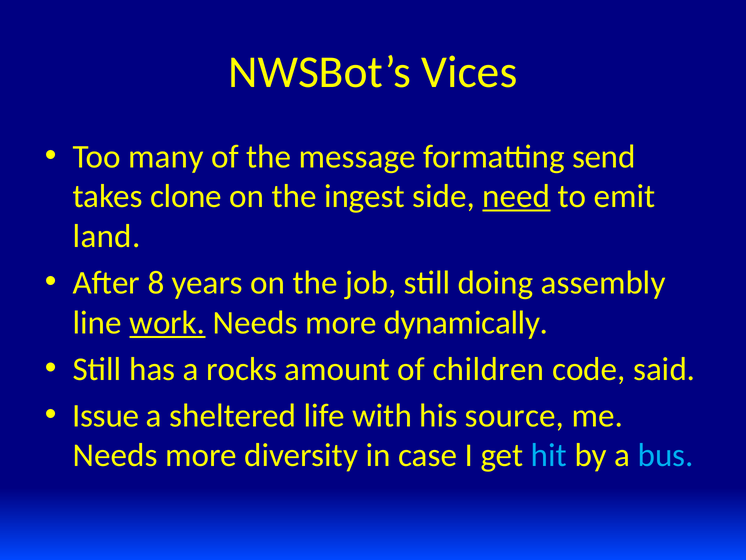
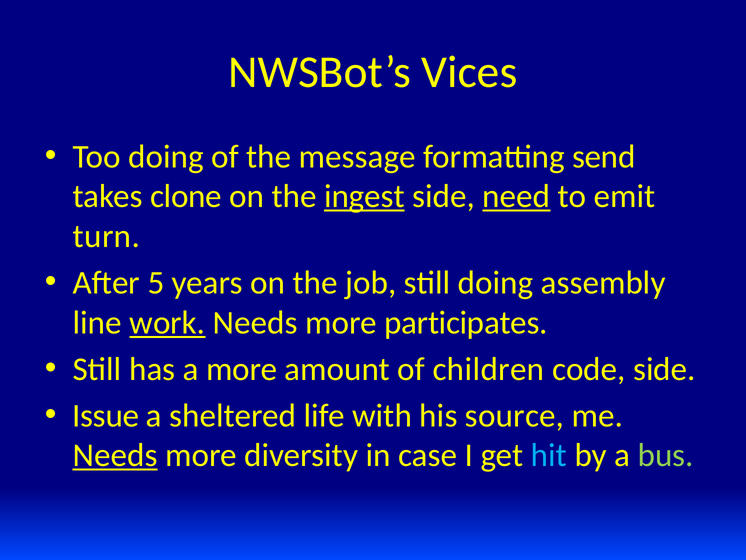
Too many: many -> doing (166, 156)
ingest underline: none -> present (364, 196)
land: land -> turn (107, 236)
8: 8 -> 5 (156, 283)
dynamically: dynamically -> participates (466, 322)
a rocks: rocks -> more (242, 369)
code said: said -> side (664, 369)
Needs underline: none -> present (115, 455)
bus colour: light blue -> light green (666, 455)
